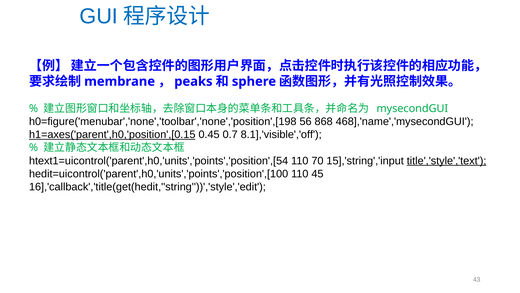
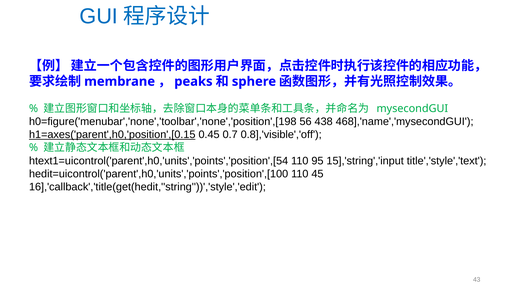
868: 868 -> 438 (324, 121)
8.1],'visible','off: 8.1],'visible','off -> 0.8],'visible','off (281, 134)
70: 70 -> 95 (317, 160)
title','style','text underline: present -> none (447, 160)
